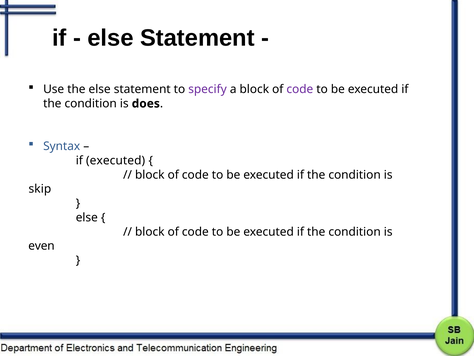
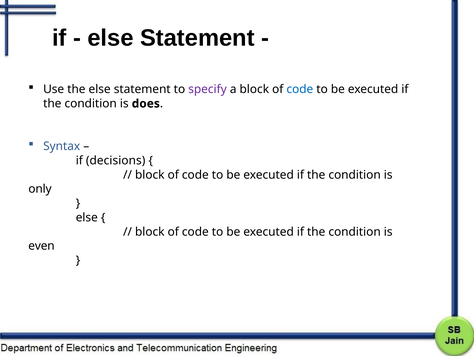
code colour: purple -> blue (300, 89)
if executed: executed -> decisions (116, 160)
skip: skip -> only (40, 189)
